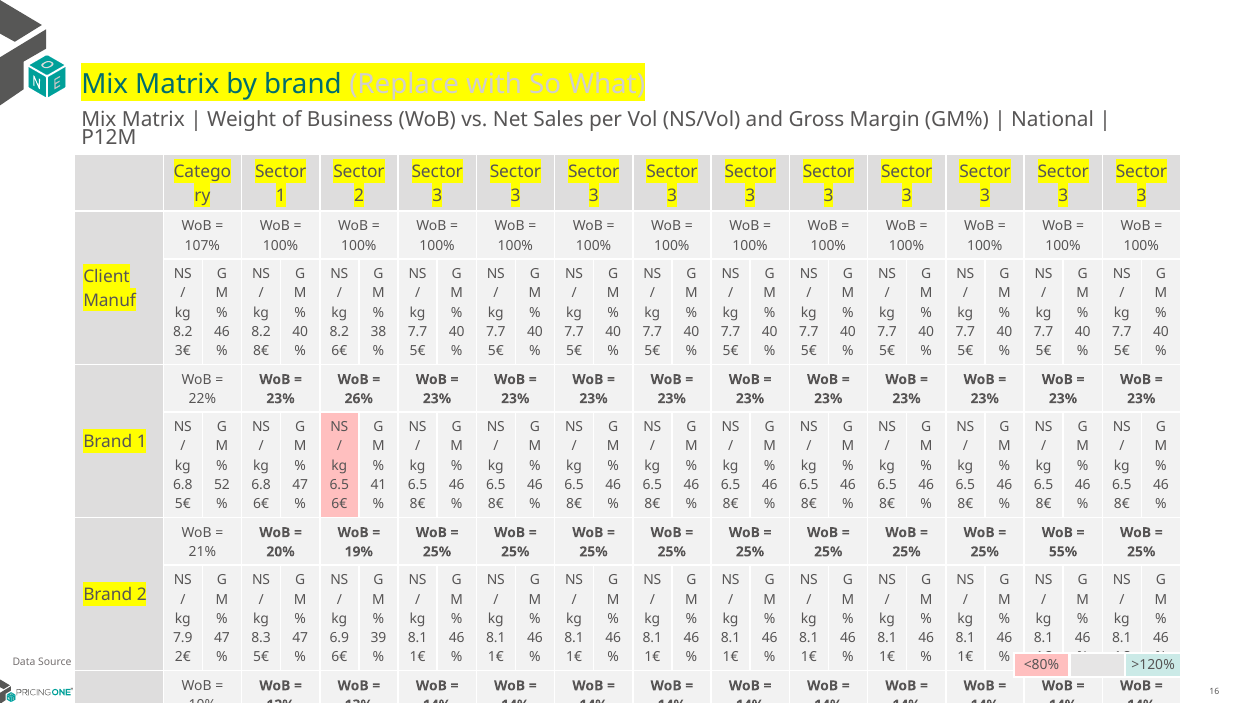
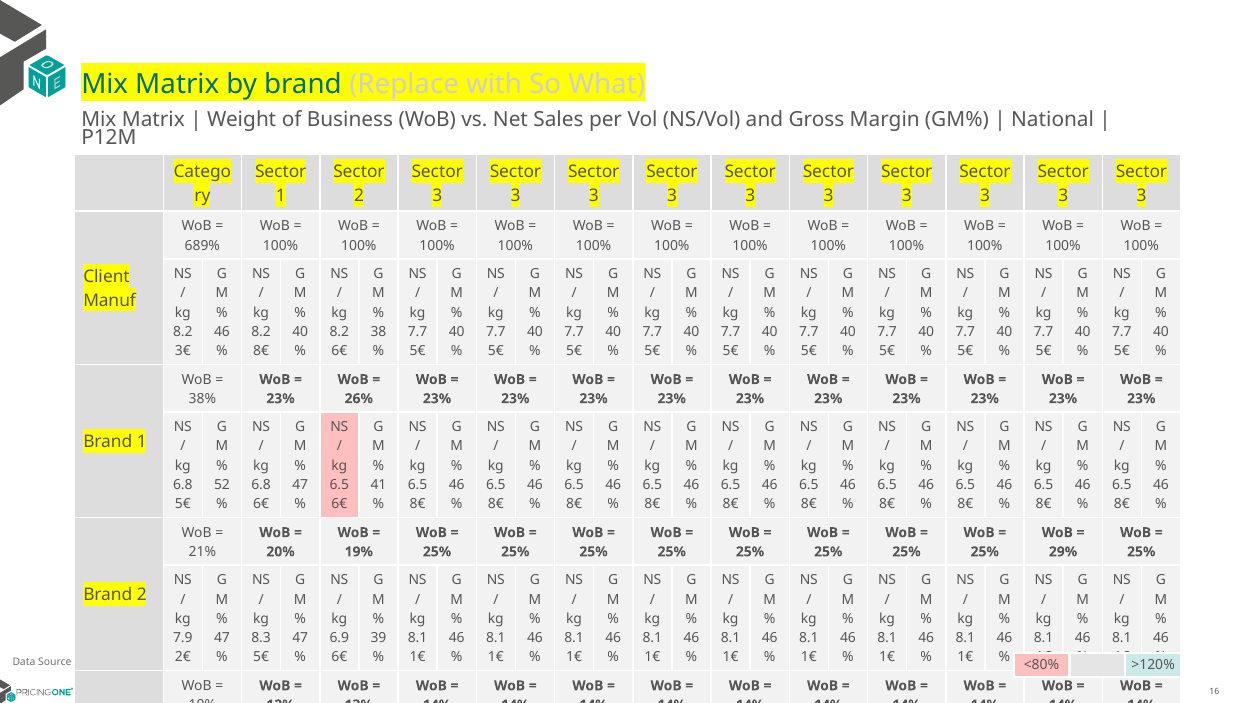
107%: 107% -> 689% (202, 246)
22%: 22% -> 38% (202, 399)
55%: 55% -> 29% (1063, 552)
